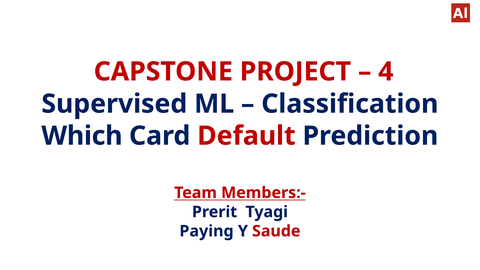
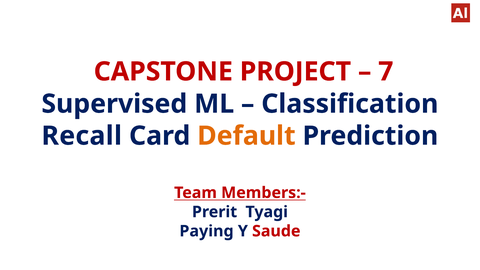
4: 4 -> 7 (386, 72)
Which: Which -> Recall (82, 136)
Default colour: red -> orange (246, 136)
